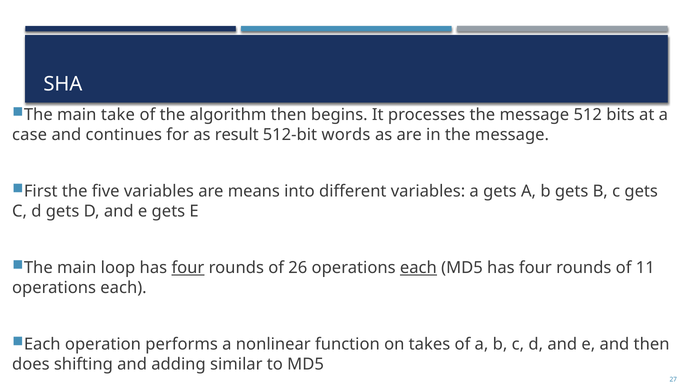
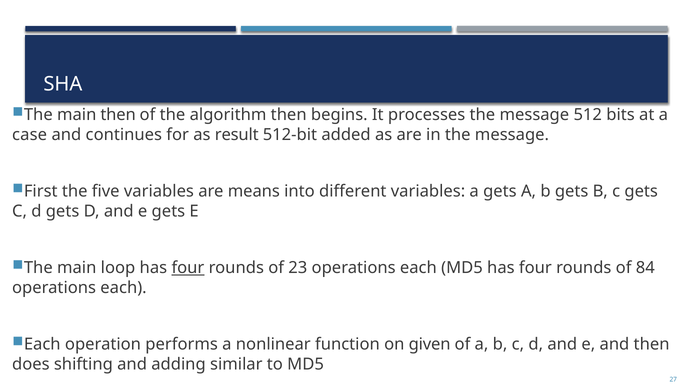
main take: take -> then (118, 115)
words: words -> added (346, 135)
26: 26 -> 23 (298, 268)
each underline: present -> none (418, 268)
11: 11 -> 84 (645, 268)
takes: takes -> given (430, 344)
